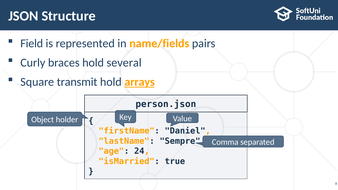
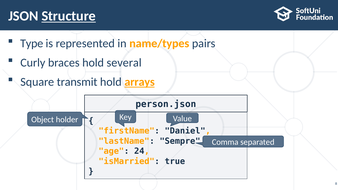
Structure underline: none -> present (69, 16)
Field: Field -> Type (32, 43)
name/fields: name/fields -> name/types (159, 43)
